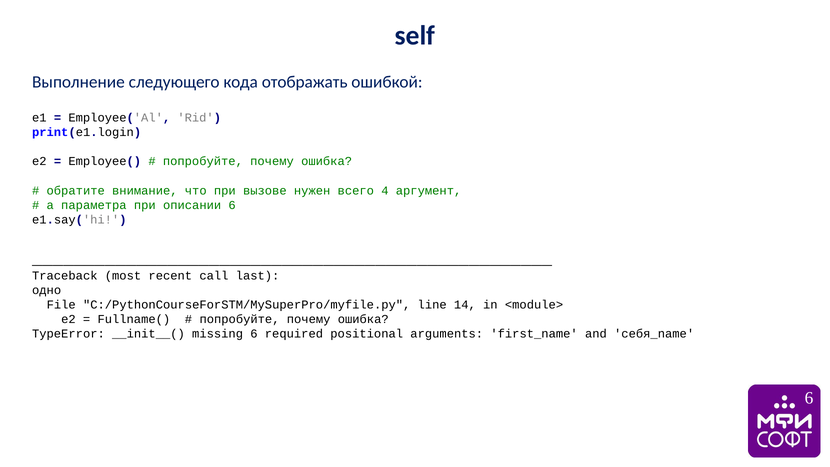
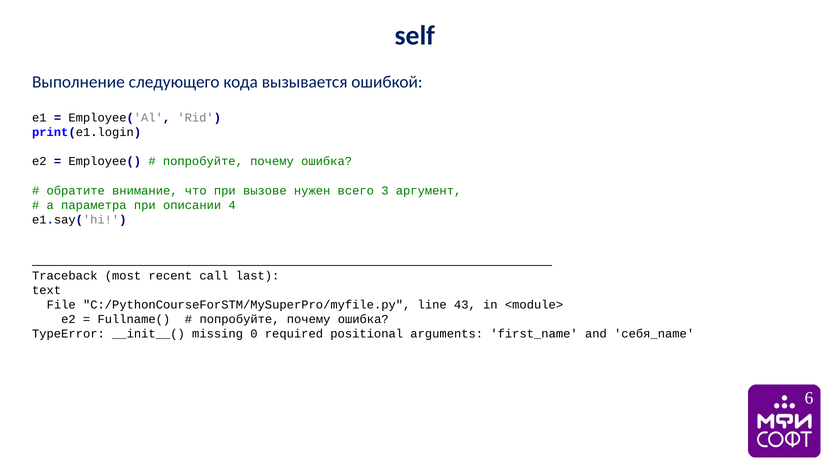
отображать: отображать -> вызывается (305, 82)
4: 4 -> 3 (385, 191)
описании 6: 6 -> 4 (232, 205)
одно: одно -> text (47, 290)
14: 14 -> 43 (465, 305)
missing 6: 6 -> 0 (254, 334)
